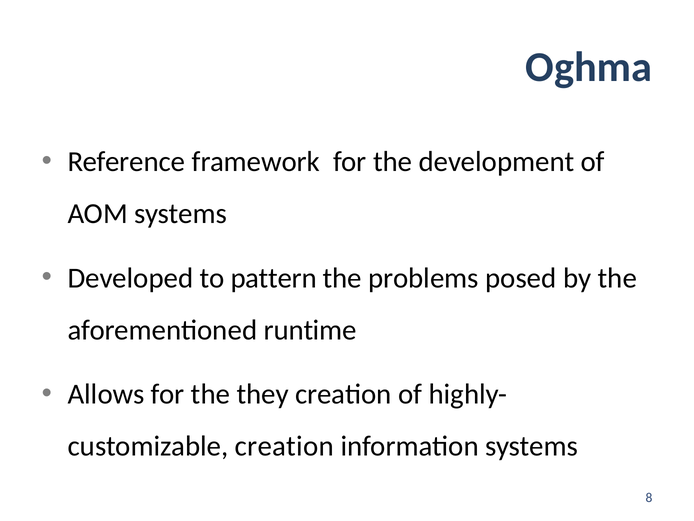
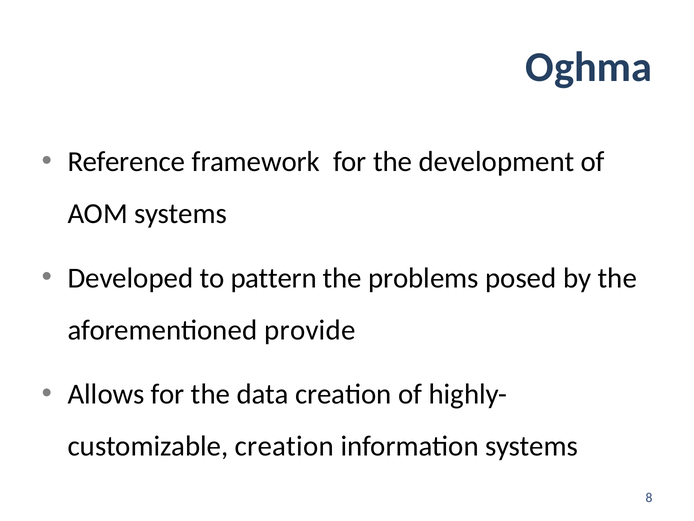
runtime: runtime -> provide (310, 330)
they: they -> data (263, 394)
